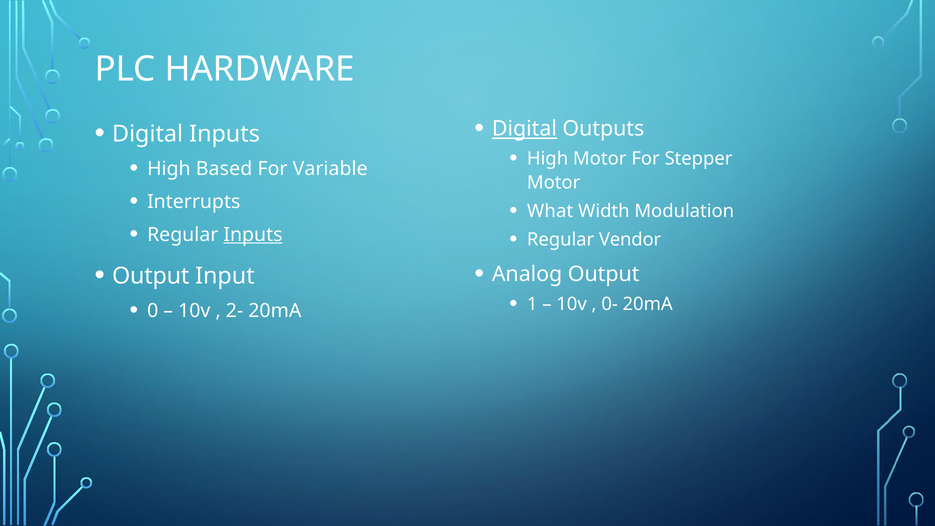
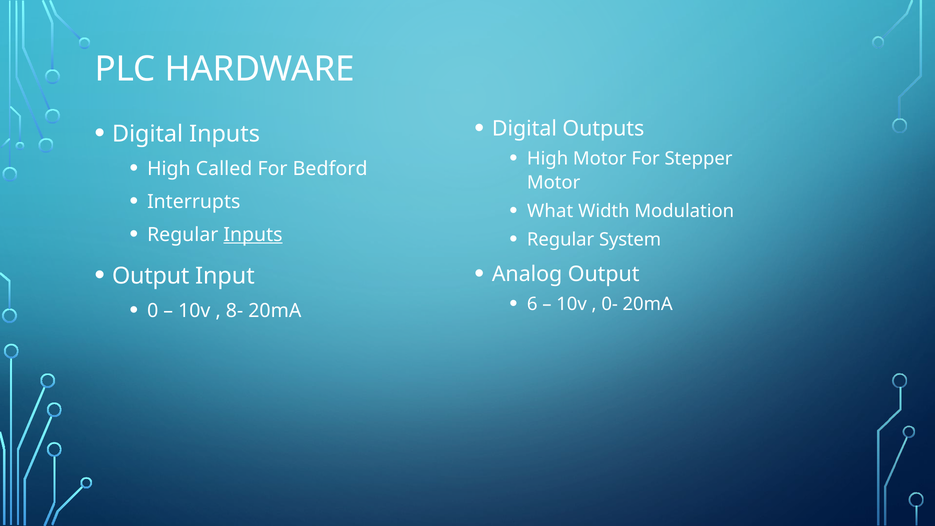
Digital underline: present -> none (524, 129)
Based: Based -> Called (224, 169)
Variable: Variable -> Bedford (330, 169)
Vendor: Vendor -> System (630, 239)
1: 1 -> 6 (532, 304)
2-: 2- -> 8- (234, 311)
